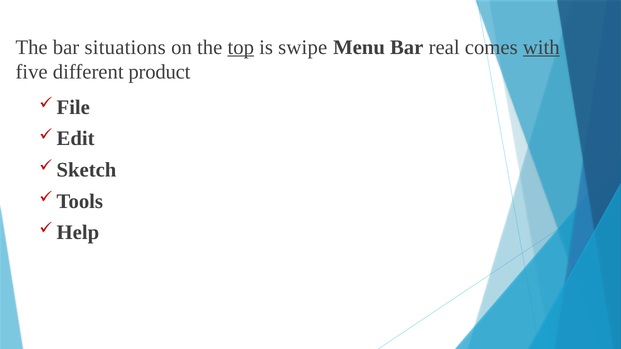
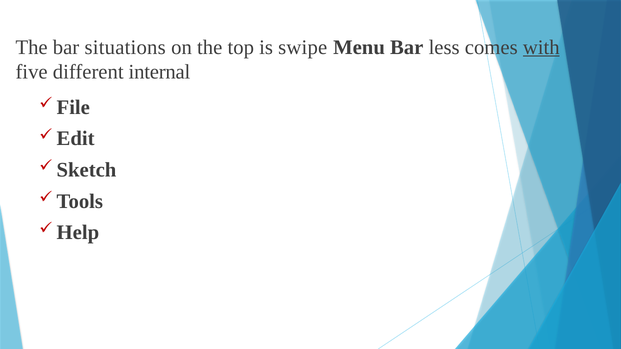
top underline: present -> none (241, 47)
real: real -> less (444, 47)
product: product -> internal (159, 72)
